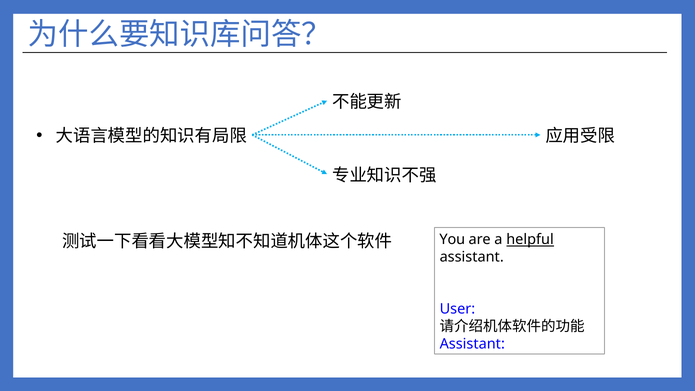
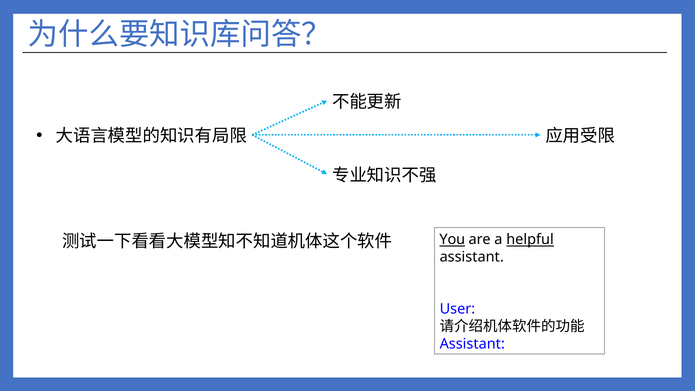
You underline: none -> present (452, 240)
